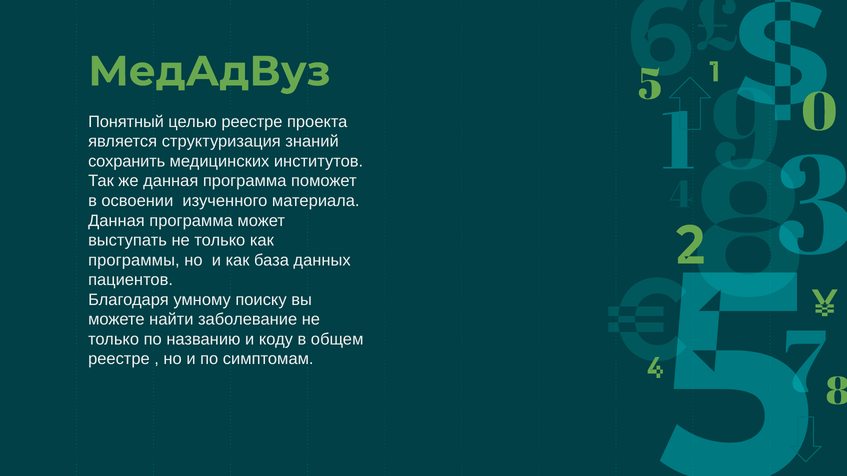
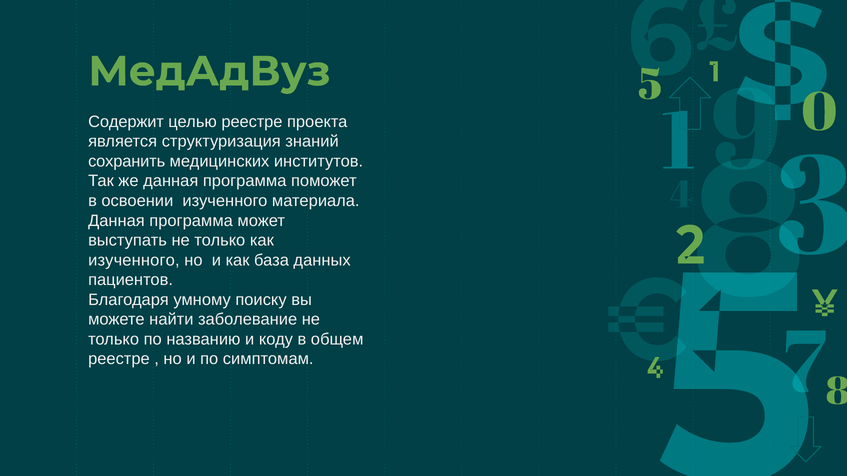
Понятный: Понятный -> Содержит (126, 122)
программы: программы -> изученного (134, 260)
